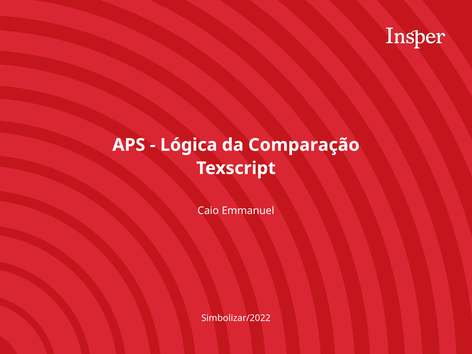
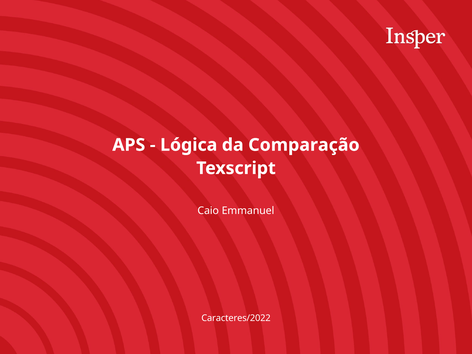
Simbolizar/2022: Simbolizar/2022 -> Caracteres/2022 (236, 318)
